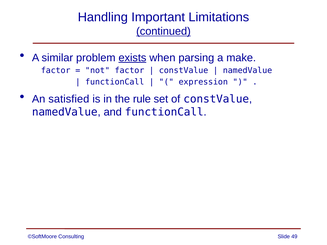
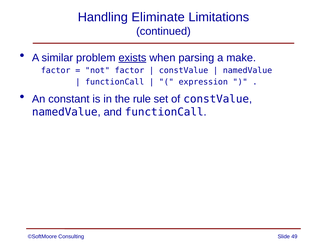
Important: Important -> Eliminate (158, 17)
continued underline: present -> none (163, 31)
satisfied: satisfied -> constant (69, 99)
